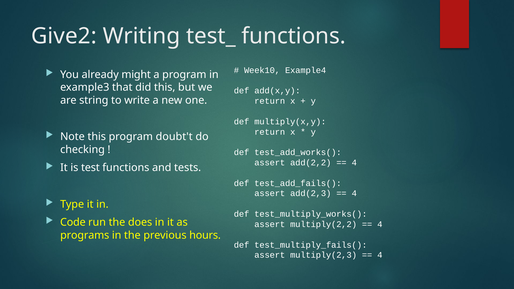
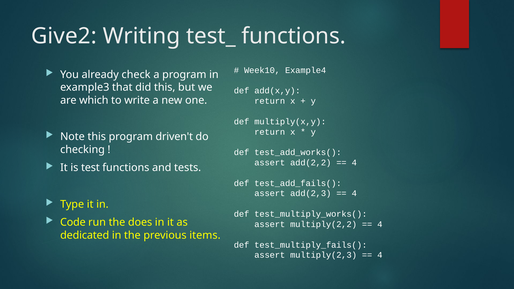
might: might -> check (136, 75)
string: string -> which (94, 100)
doubt't: doubt't -> driven't (174, 137)
programs: programs -> dedicated (85, 235)
hours: hours -> items (205, 235)
